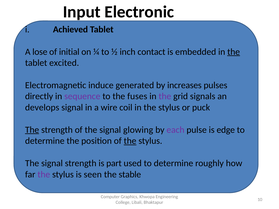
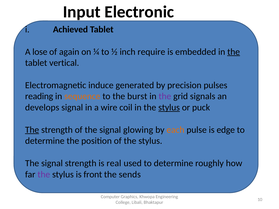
initial: initial -> again (69, 52)
contact: contact -> require (151, 52)
excited: excited -> vertical (64, 63)
increases: increases -> precision (184, 85)
directly: directly -> reading (39, 96)
sequence colour: purple -> orange (82, 96)
fuses: fuses -> burst (137, 96)
stylus underline: none -> present (169, 108)
each colour: purple -> orange (175, 130)
the underline: present -> none (130, 141)
part: part -> real (114, 163)
seen: seen -> front (93, 175)
stable: stable -> sends (130, 175)
